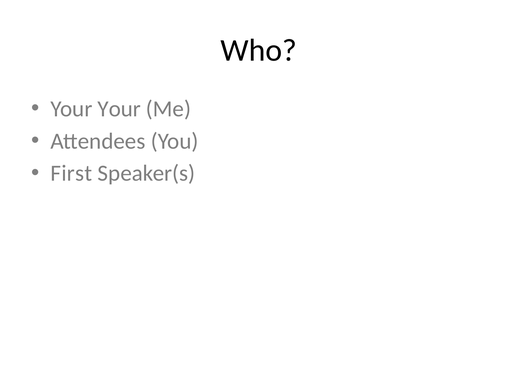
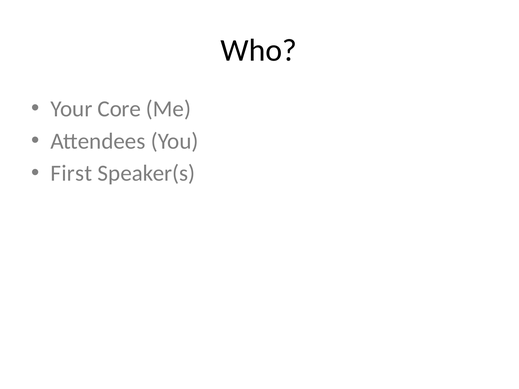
Your Your: Your -> Core (119, 109)
